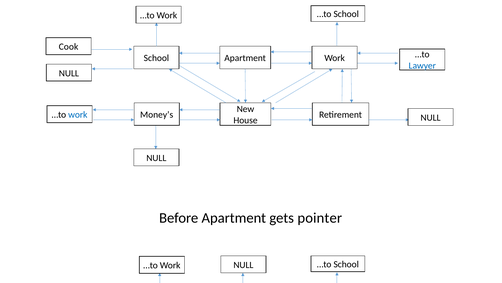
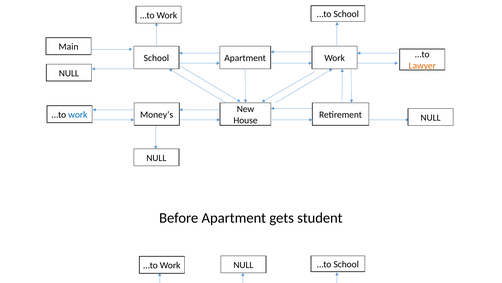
Cook: Cook -> Main (69, 47)
Lawyer colour: blue -> orange (422, 66)
pointer: pointer -> student (320, 217)
